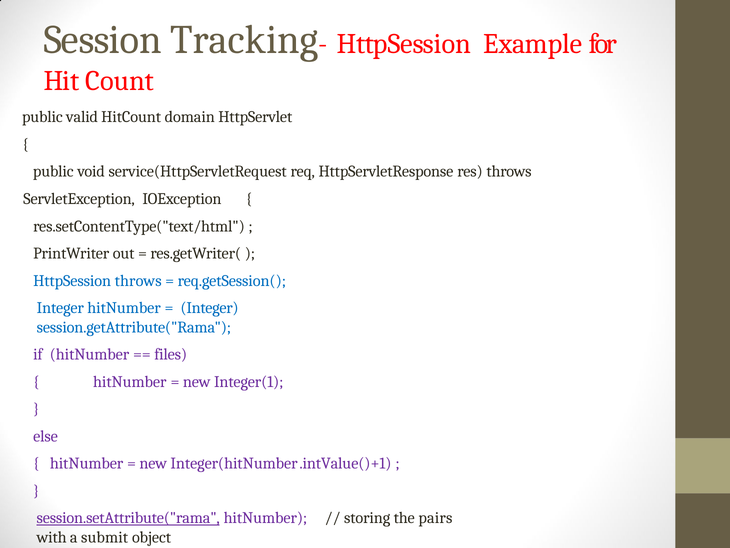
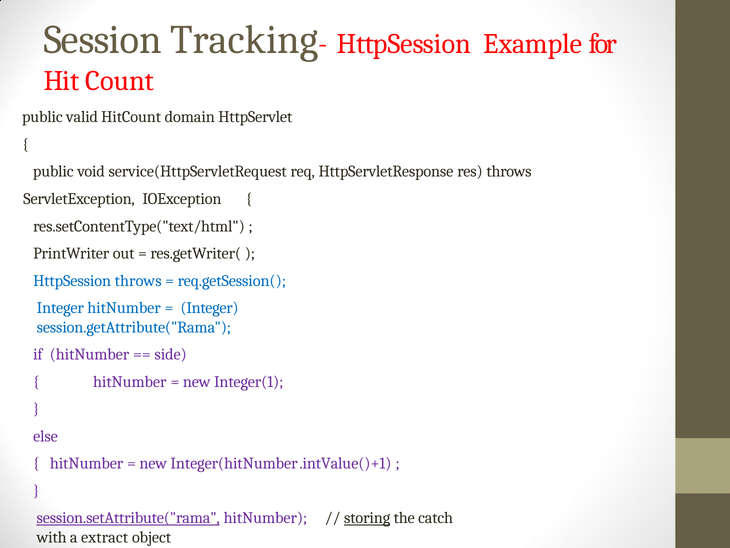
files: files -> side (171, 354)
storing underline: none -> present (367, 518)
pairs: pairs -> catch (436, 518)
submit: submit -> extract (105, 537)
